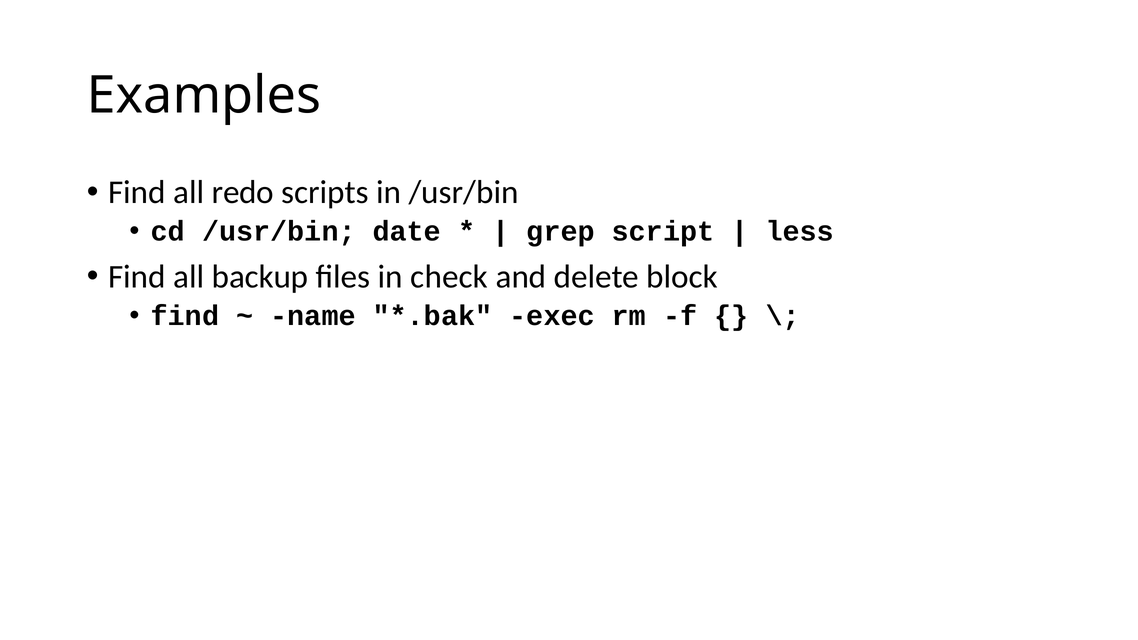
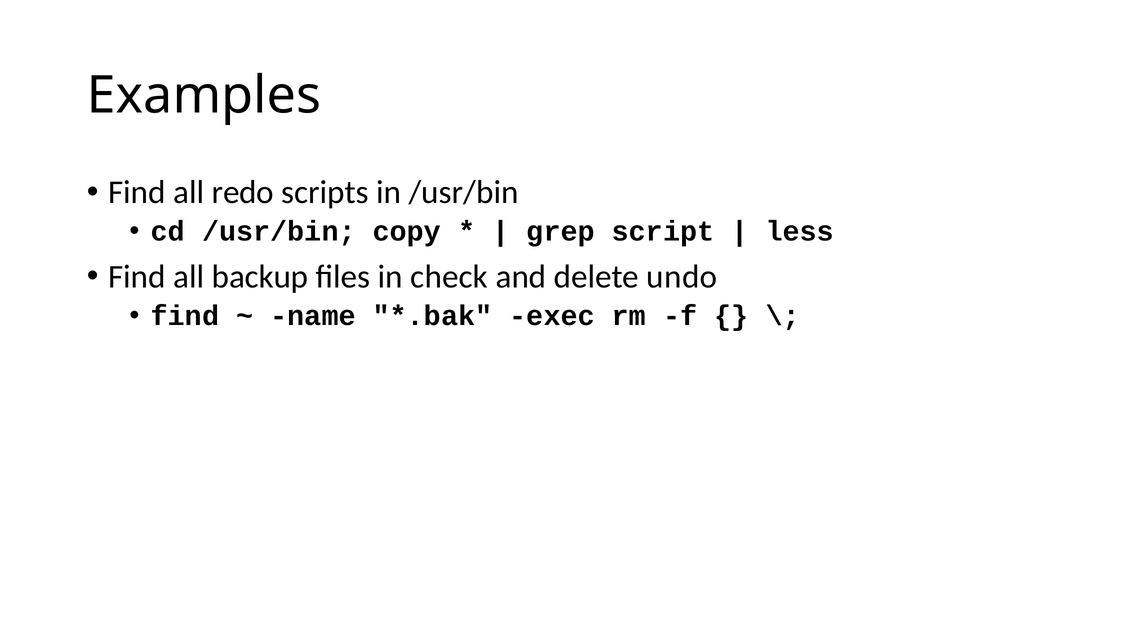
date: date -> copy (407, 232)
block: block -> undo (682, 277)
